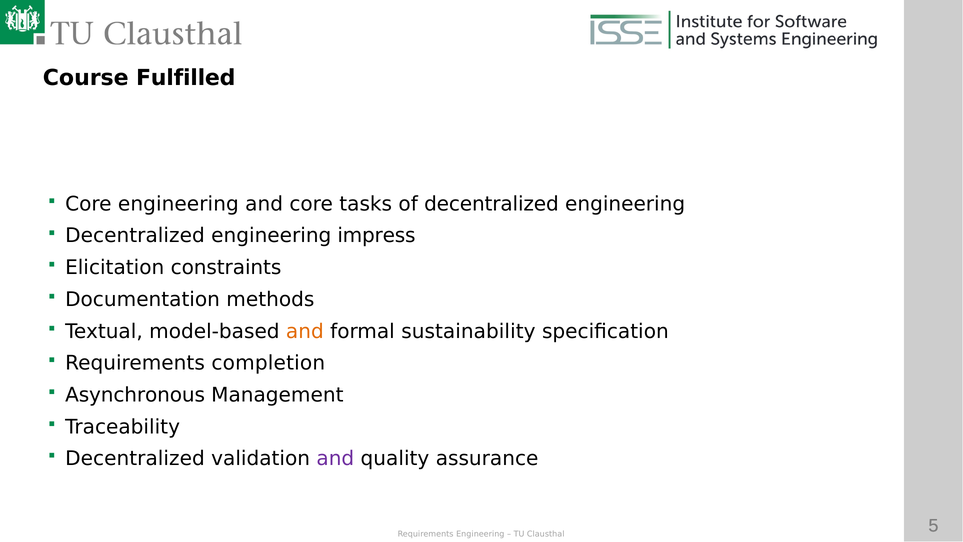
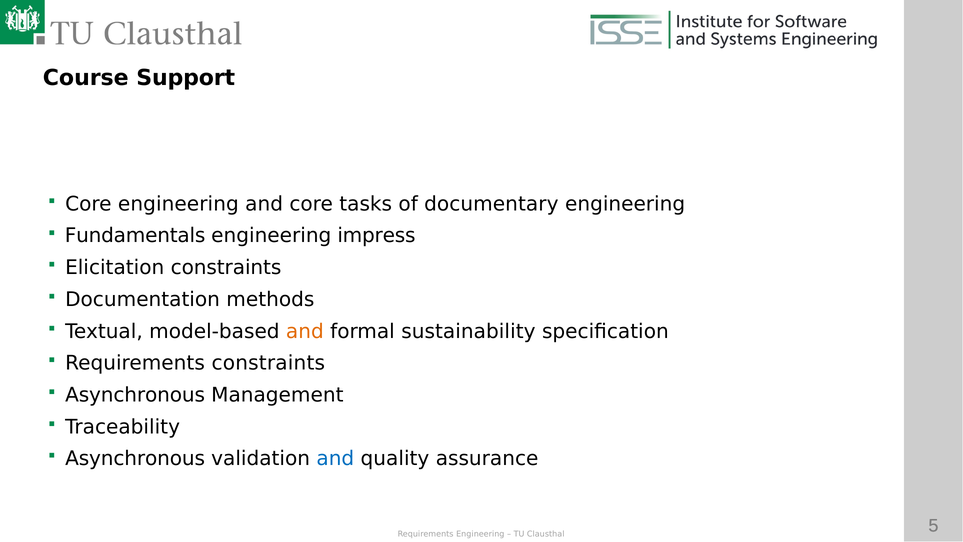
Fulfilled: Fulfilled -> Support (186, 78)
of decentralized: decentralized -> documentary (491, 204)
Decentralized: Decentralized -> Fundamentals (135, 236)
Requirements completion: completion -> constraints (268, 363)
Decentralized: Decentralized -> Asynchronous (135, 458)
and colour: purple -> blue (335, 458)
